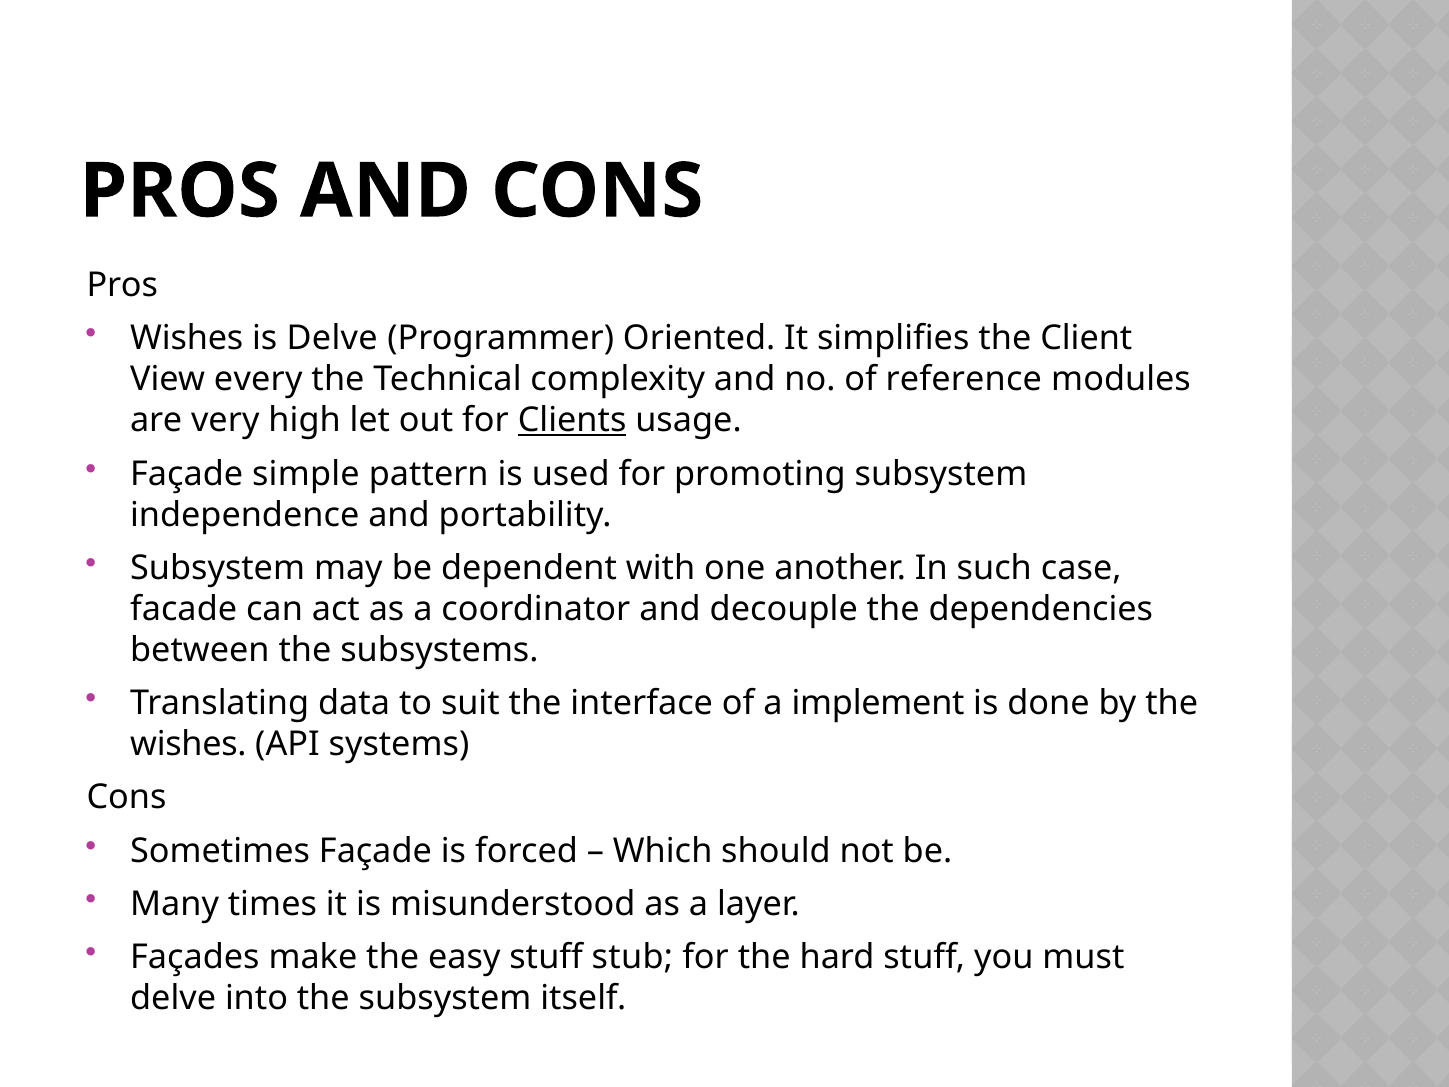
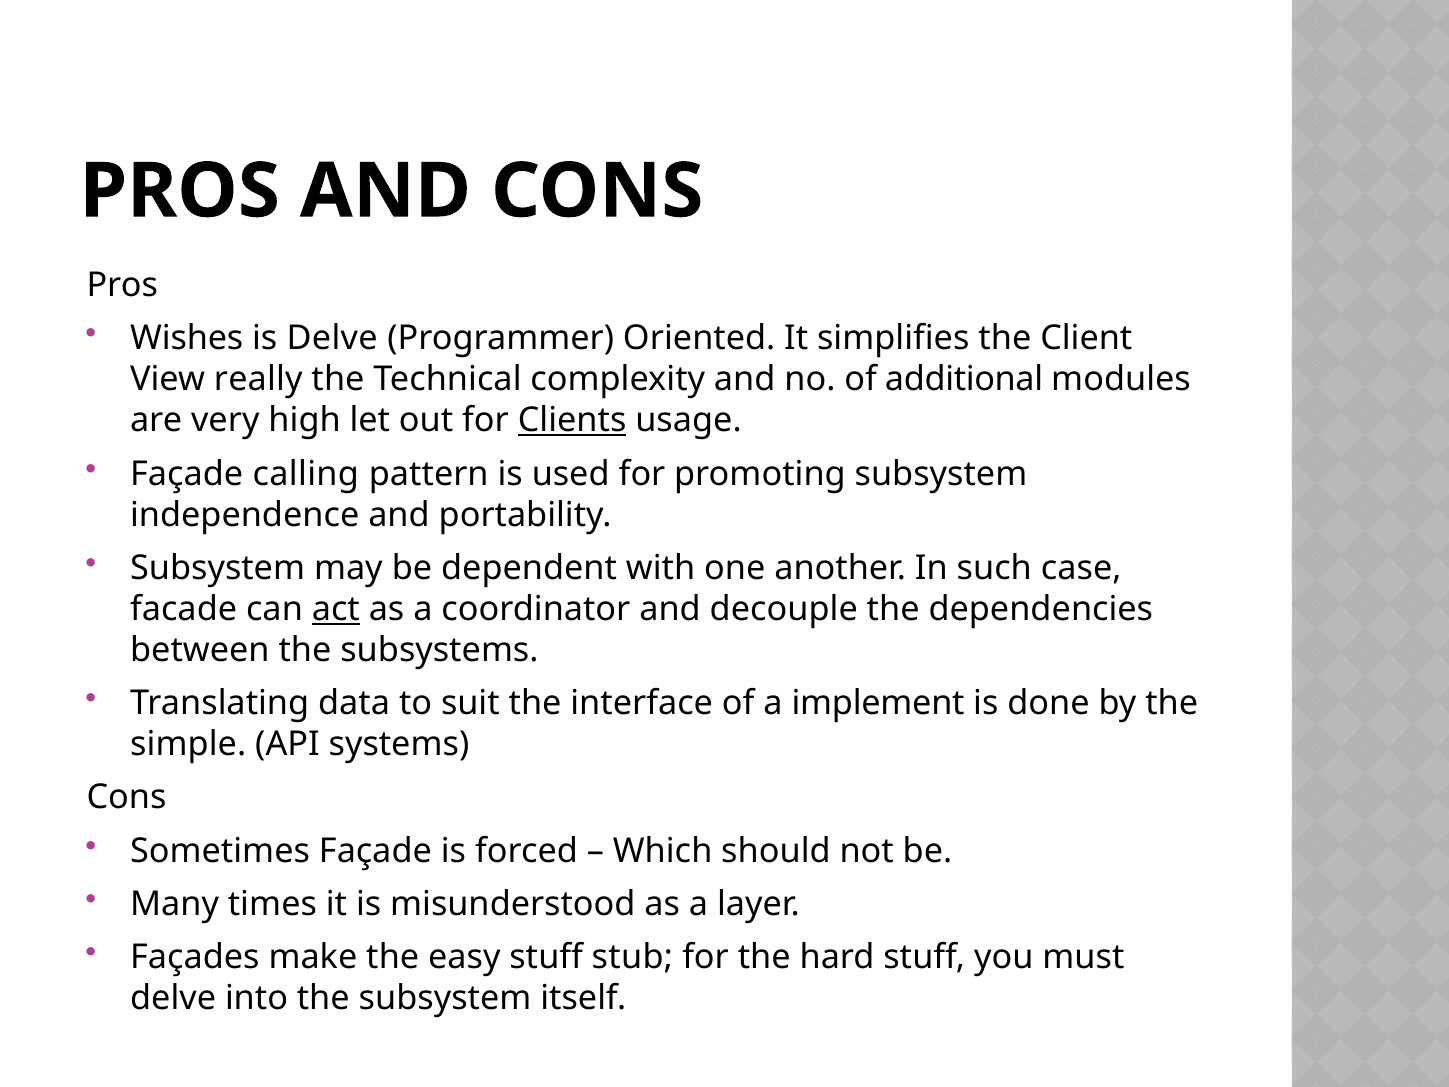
every: every -> really (258, 379)
reference: reference -> additional (964, 379)
simple: simple -> calling (306, 474)
act underline: none -> present (336, 609)
wishes: wishes -> simple (188, 744)
